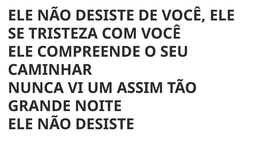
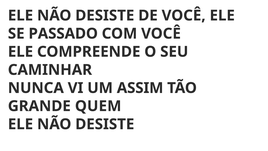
TRISTEZA: TRISTEZA -> PASSADO (63, 34)
NOITE: NOITE -> QUEM (98, 106)
